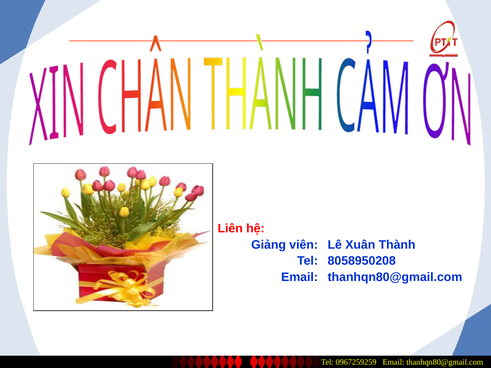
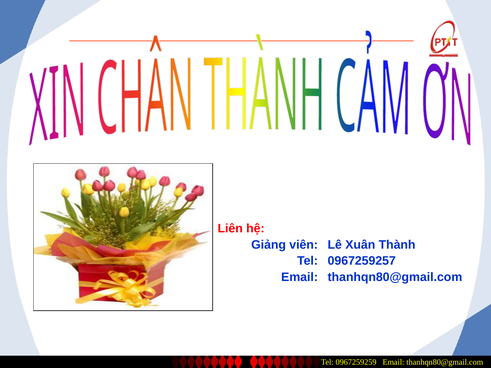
8058950208: 8058950208 -> 0967259257 (362, 261)
